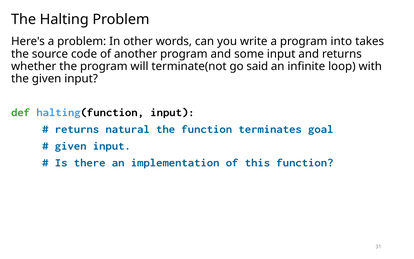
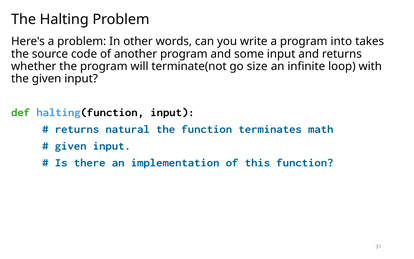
said: said -> size (257, 66)
goal: goal -> math (321, 129)
